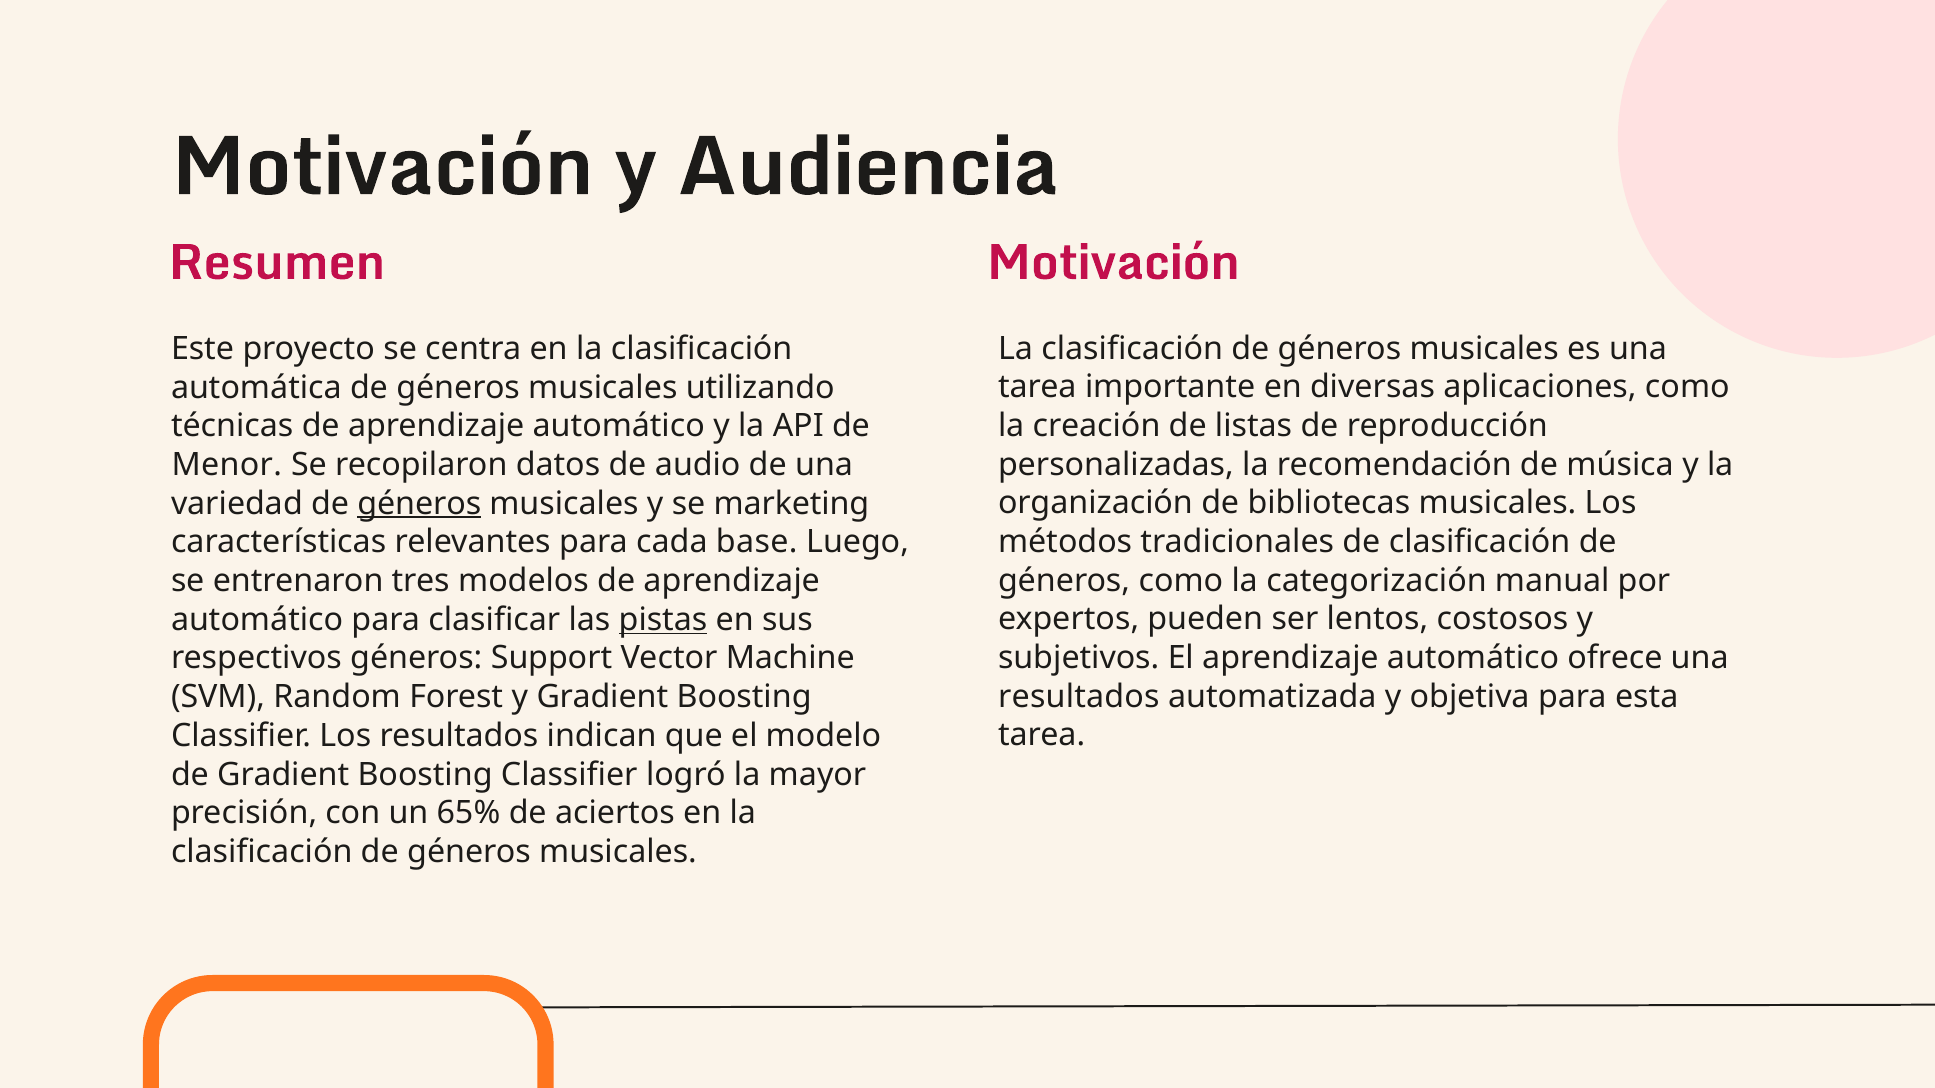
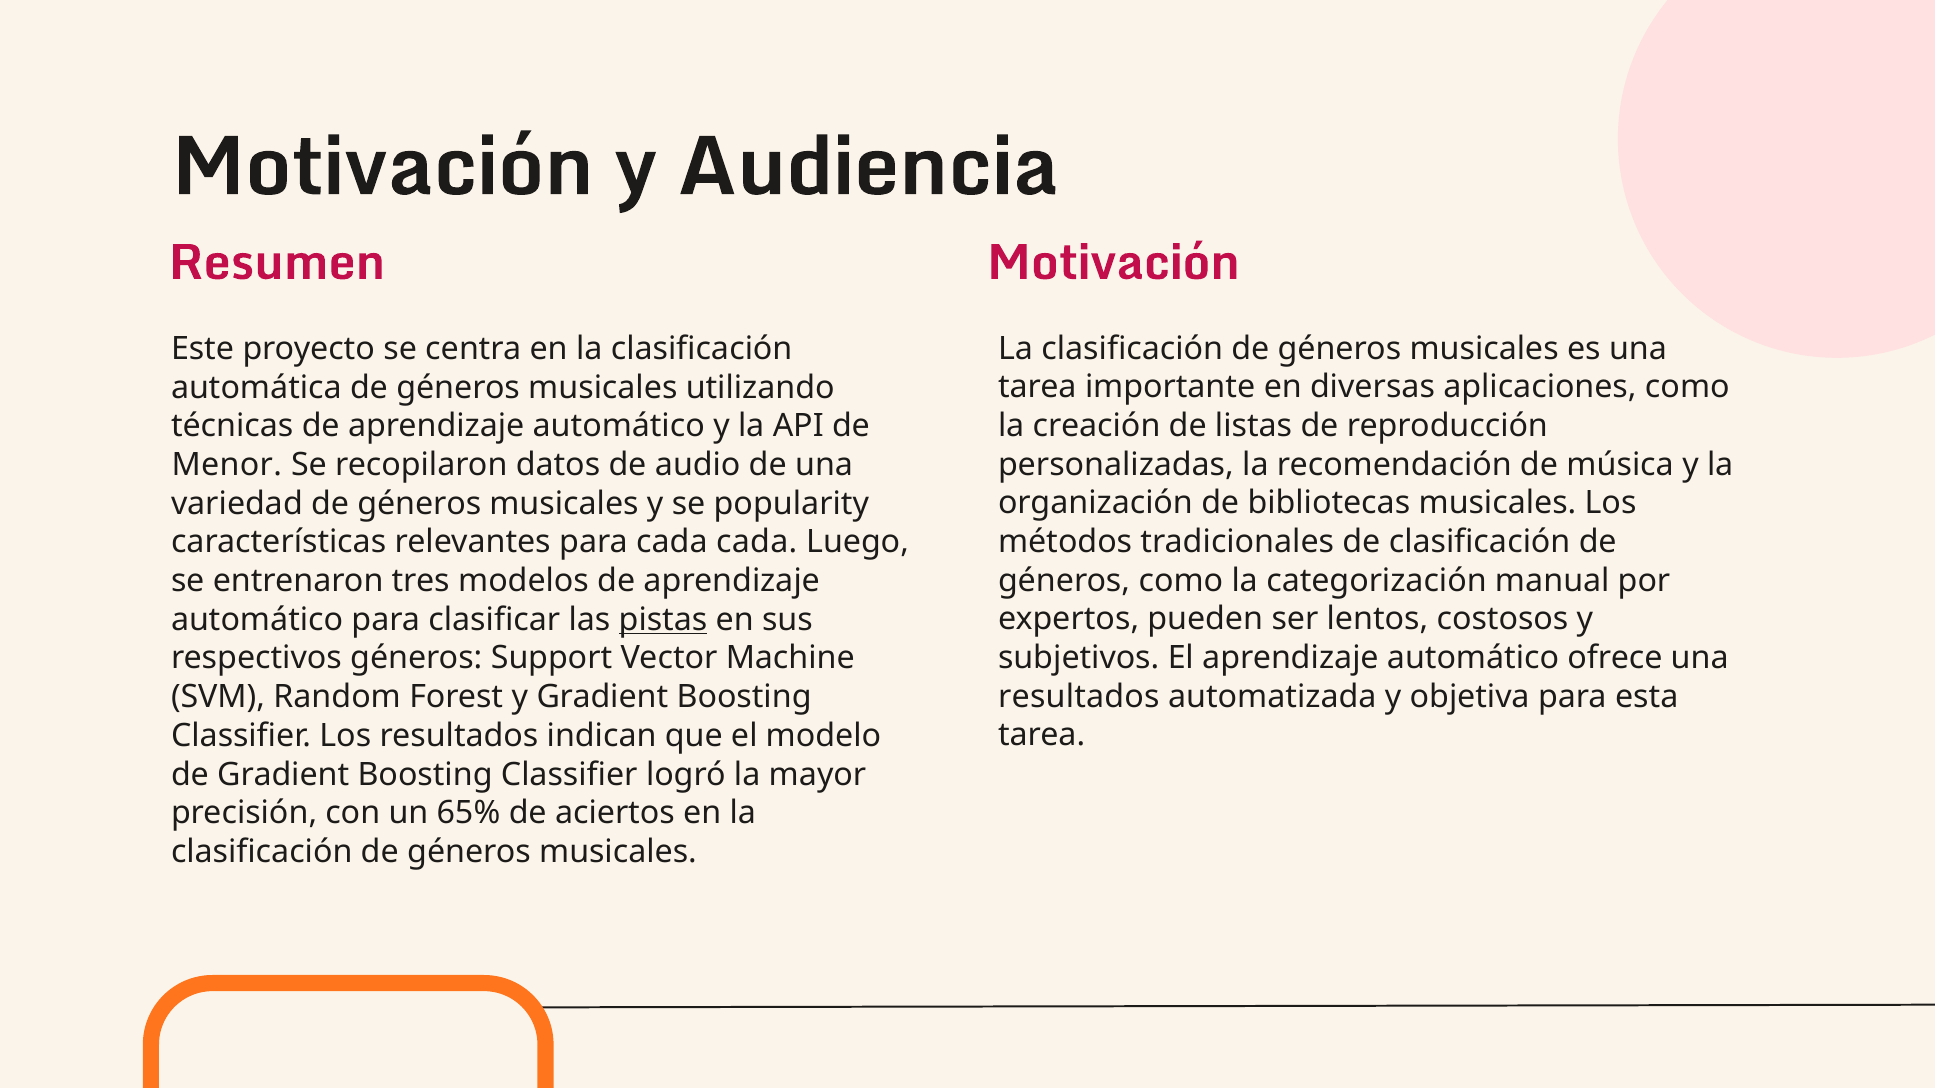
géneros underline: present -> none (419, 504)
marketing: marketing -> popularity (791, 504)
cada base: base -> cada (757, 543)
